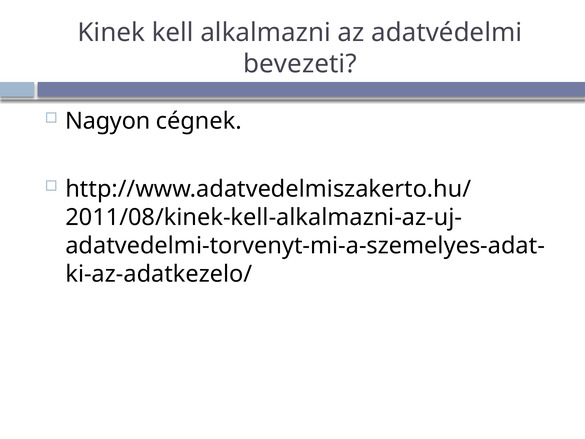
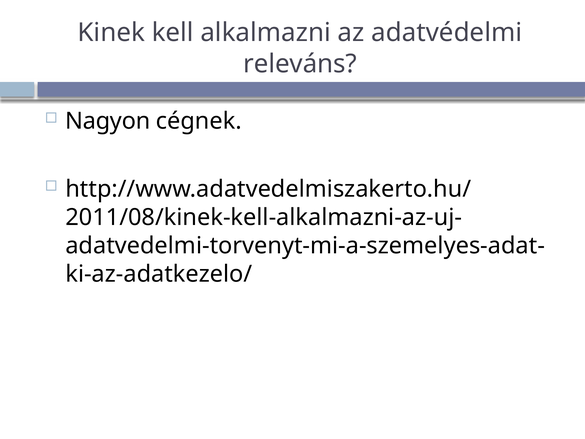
bevezeti: bevezeti -> releváns (300, 64)
